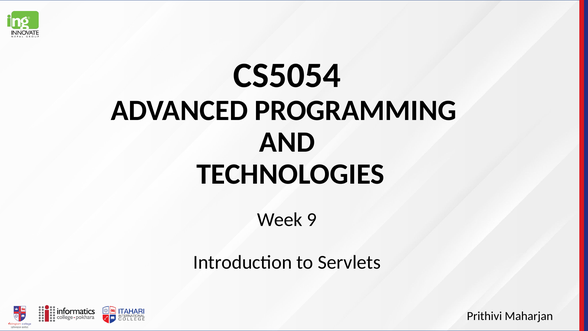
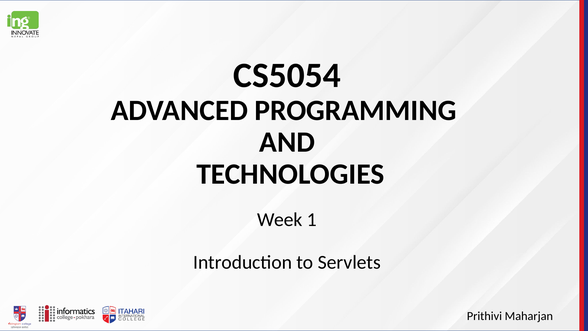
9: 9 -> 1 (312, 220)
